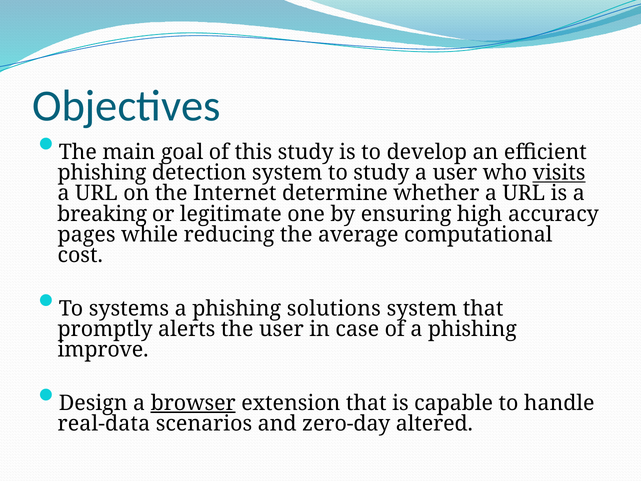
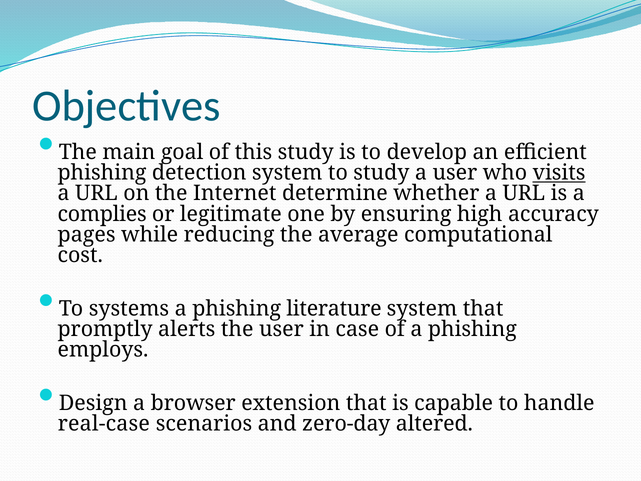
breaking: breaking -> complies (102, 214)
solutions: solutions -> literature (334, 308)
improve: improve -> employs (103, 349)
browser underline: present -> none (193, 403)
real-data: real-data -> real-case (104, 423)
